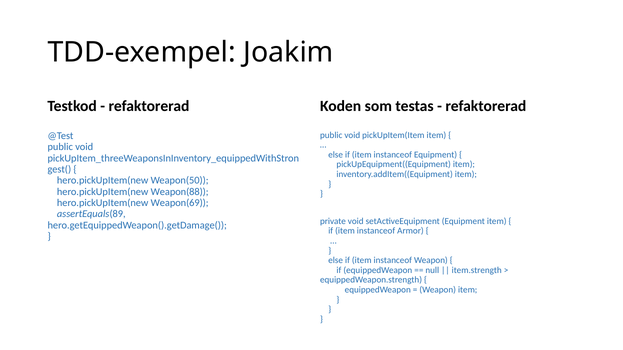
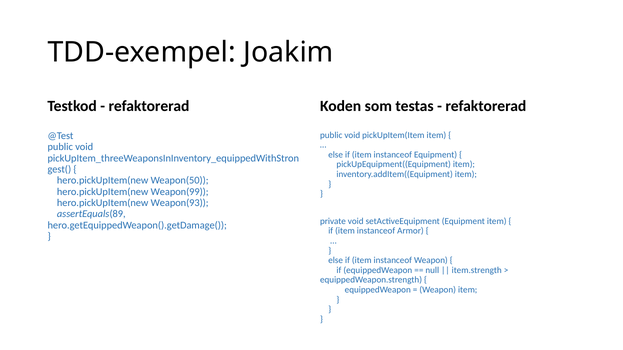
Weapon(88: Weapon(88 -> Weapon(99 (180, 192)
Weapon(69: Weapon(69 -> Weapon(93 (180, 203)
